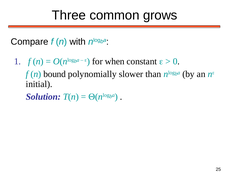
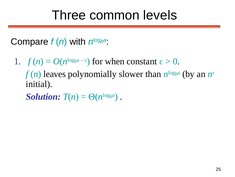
grows: grows -> levels (160, 15)
bound: bound -> leaves (55, 74)
